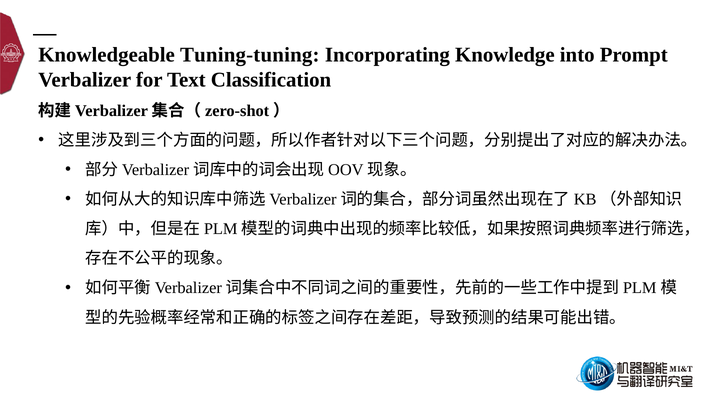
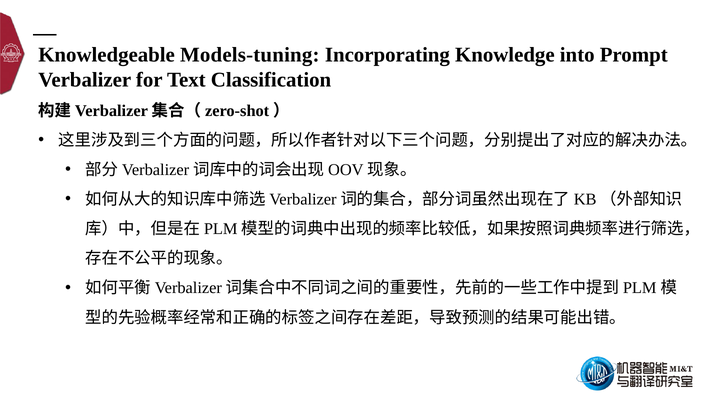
Tuning-tuning: Tuning-tuning -> Models-tuning (250, 55)
